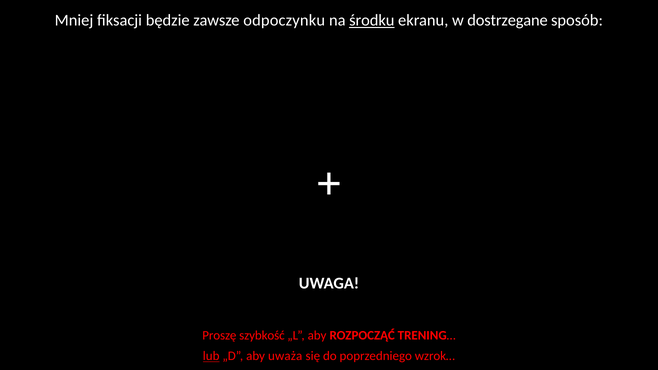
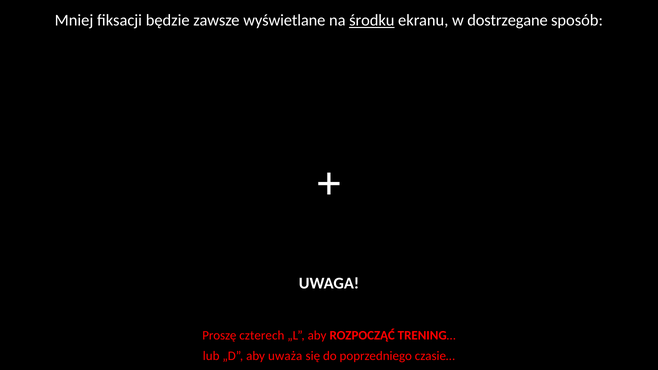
odpoczynku: odpoczynku -> wyświetlane (284, 20)
szybkość: szybkość -> czterech (262, 335)
lub underline: present -> none (211, 356)
wzrok…: wzrok… -> czasie… (435, 356)
